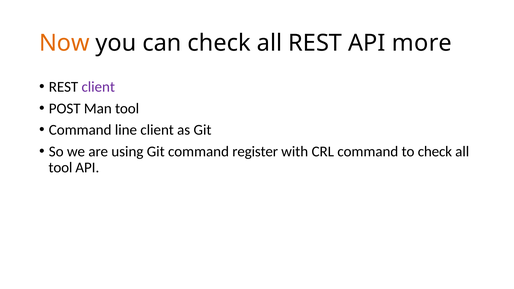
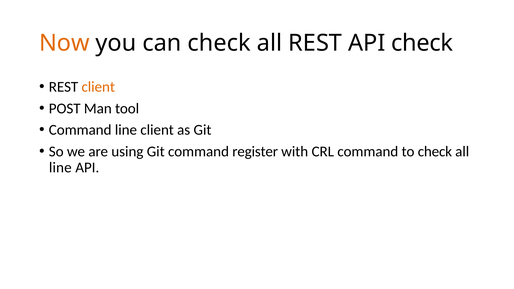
API more: more -> check (422, 43)
client colour: purple -> orange (98, 87)
tool: tool -> line (60, 168)
